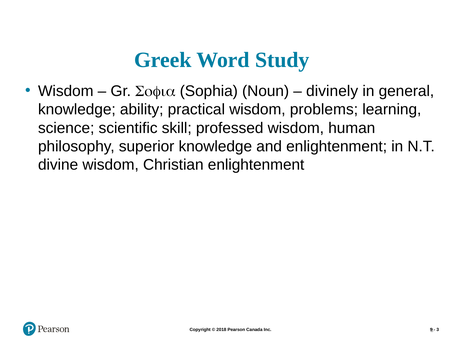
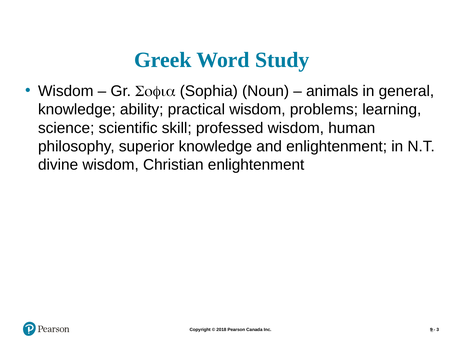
divinely: divinely -> animals (332, 91)
